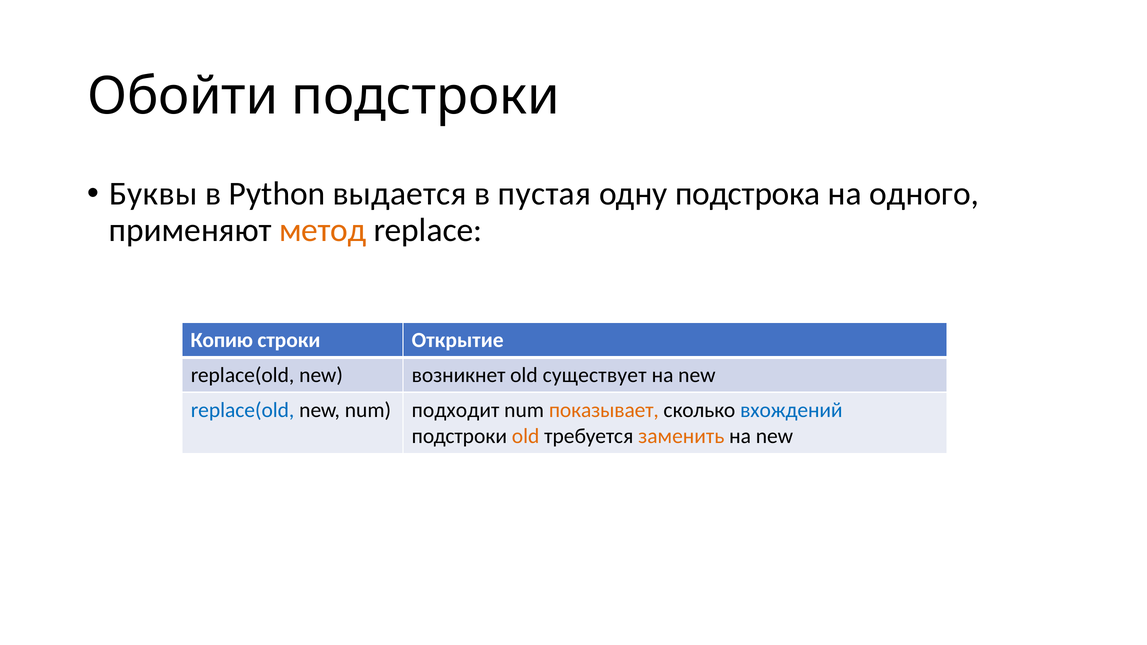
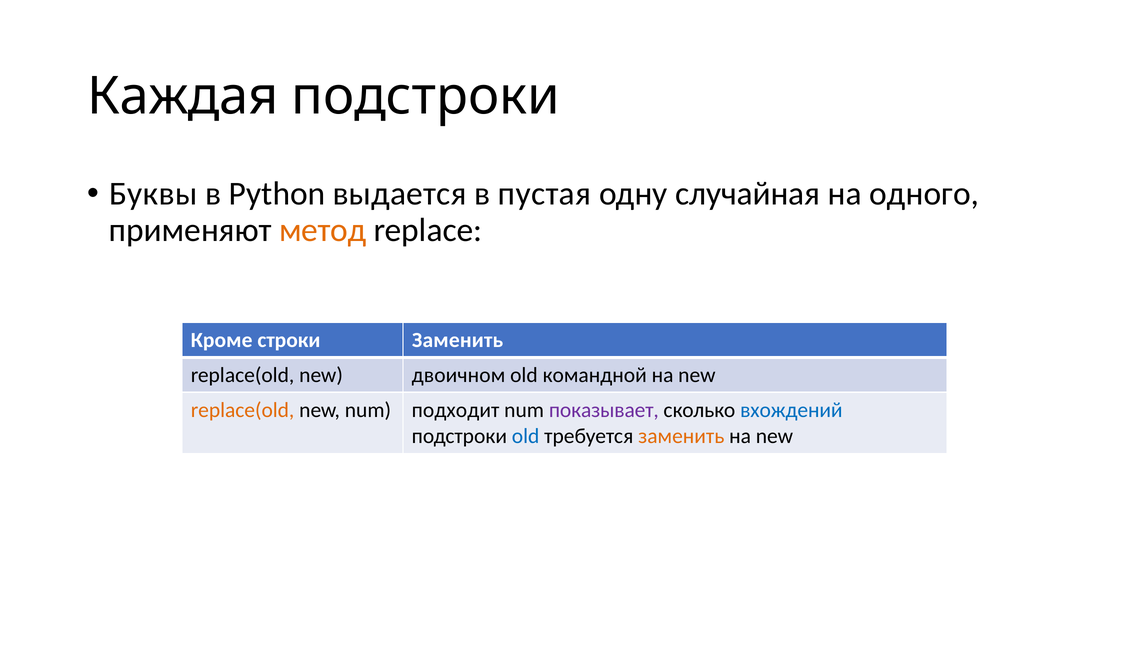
Обойти: Обойти -> Каждая (183, 96)
подстрока: подстрока -> случайная (748, 194)
Копию: Копию -> Кроме (222, 340)
строки Открытие: Открытие -> Заменить (458, 340)
возникнет: возникнет -> двоичном (459, 375)
существует: существует -> командной (595, 375)
replace(old colour: blue -> orange (243, 410)
показывает colour: orange -> purple (604, 410)
old colour: orange -> blue (526, 436)
